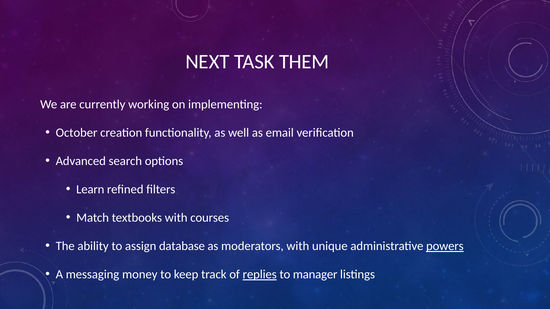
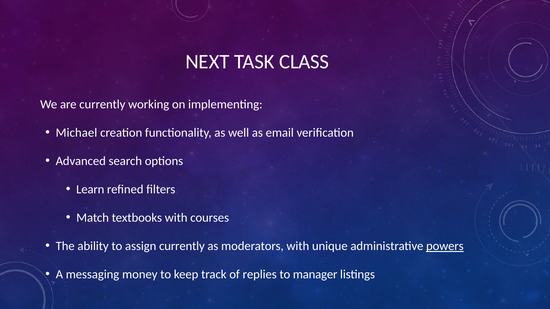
THEM: THEM -> CLASS (304, 62)
October: October -> Michael (76, 133)
assign database: database -> currently (182, 246)
replies underline: present -> none (260, 275)
